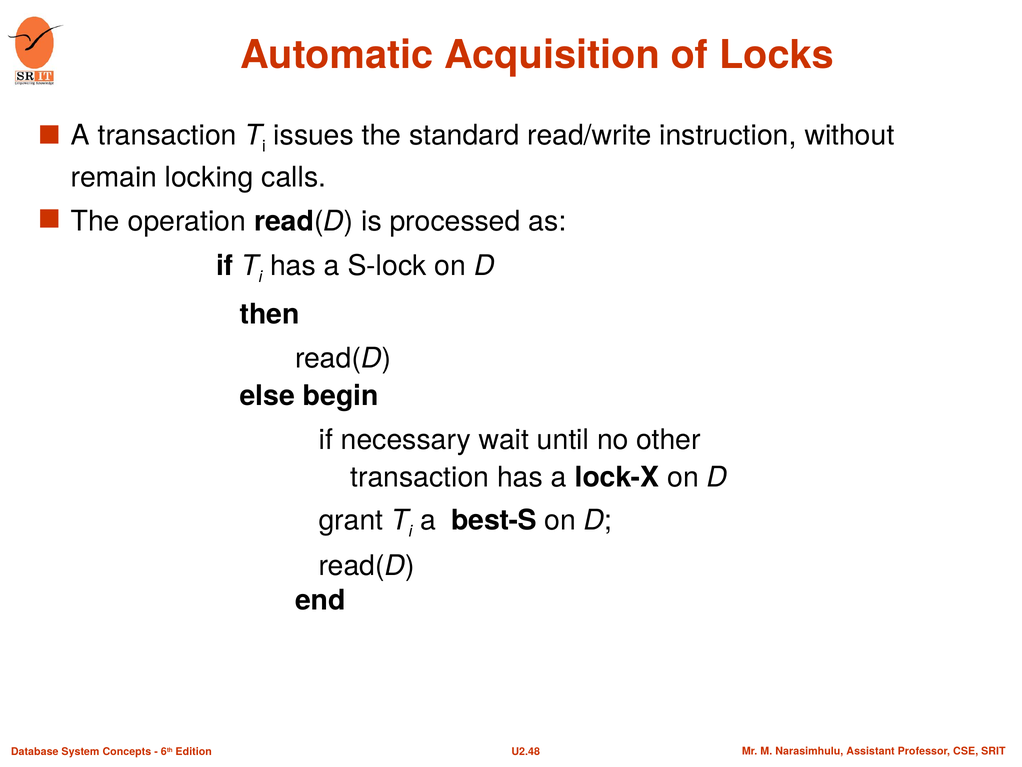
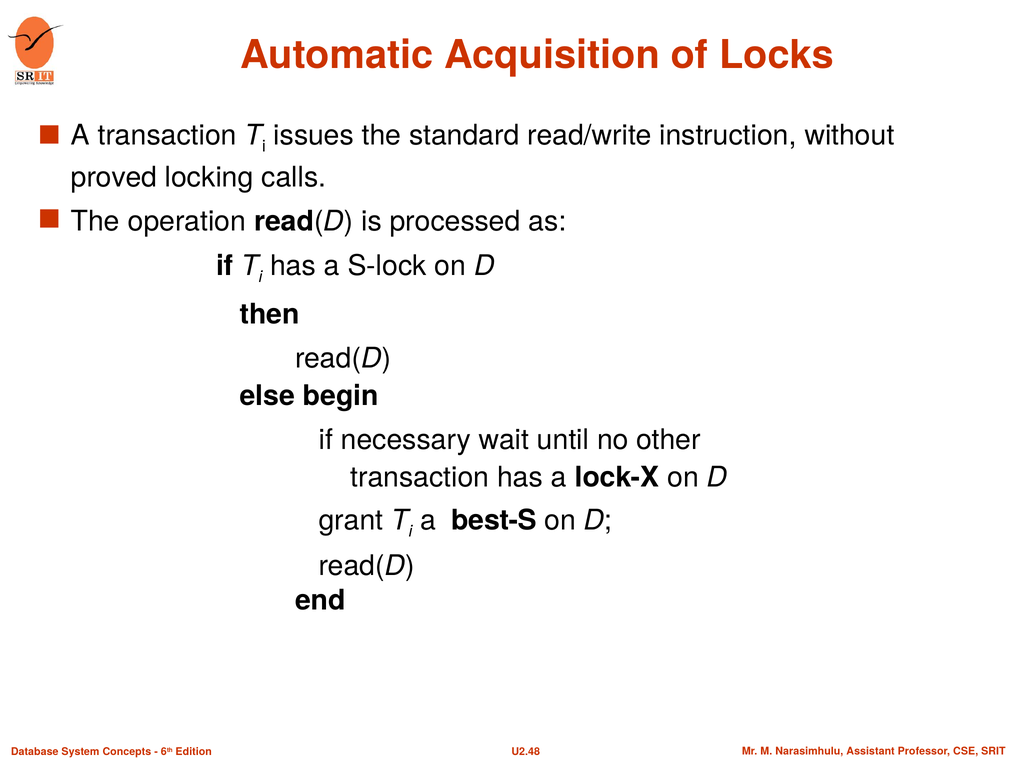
remain: remain -> proved (114, 177)
